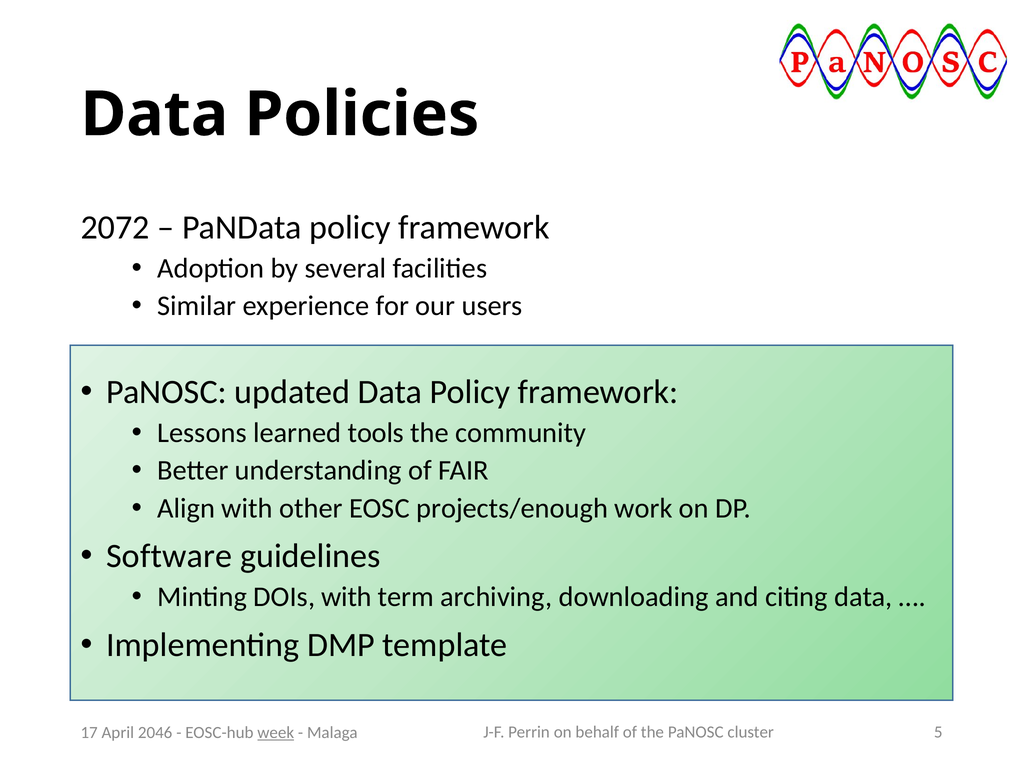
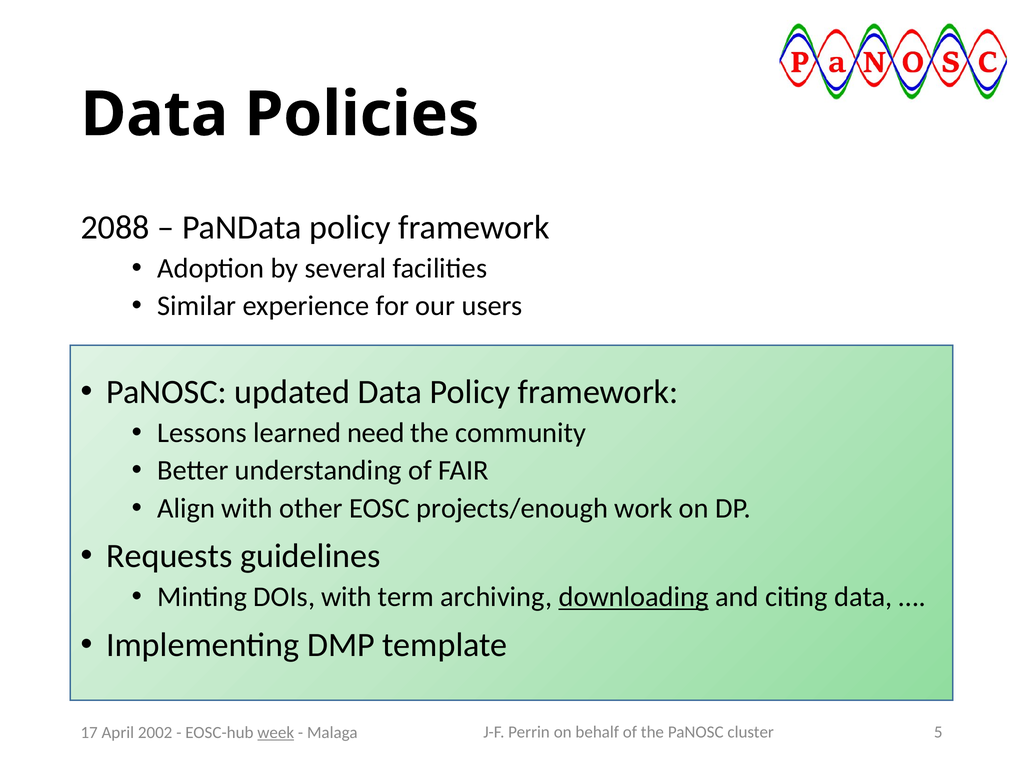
2072: 2072 -> 2088 (115, 228)
tools: tools -> need (376, 433)
Software: Software -> Requests (169, 556)
downloading underline: none -> present (634, 597)
2046: 2046 -> 2002 (155, 733)
